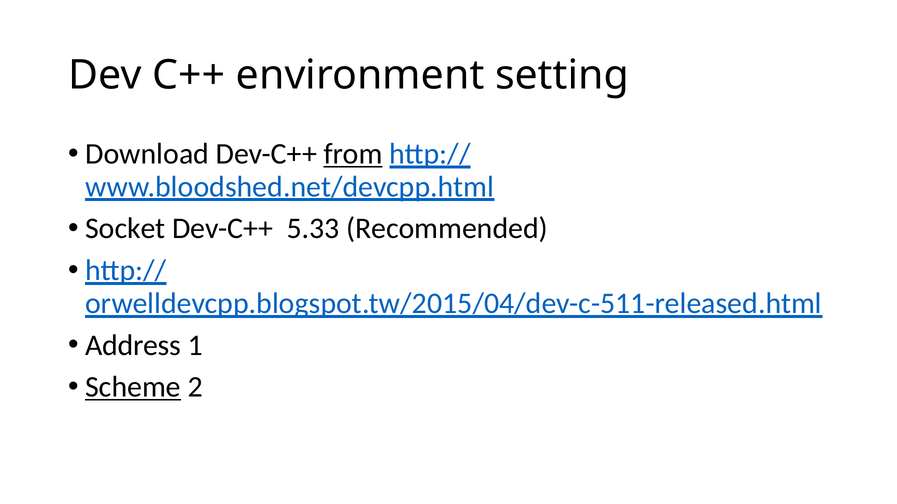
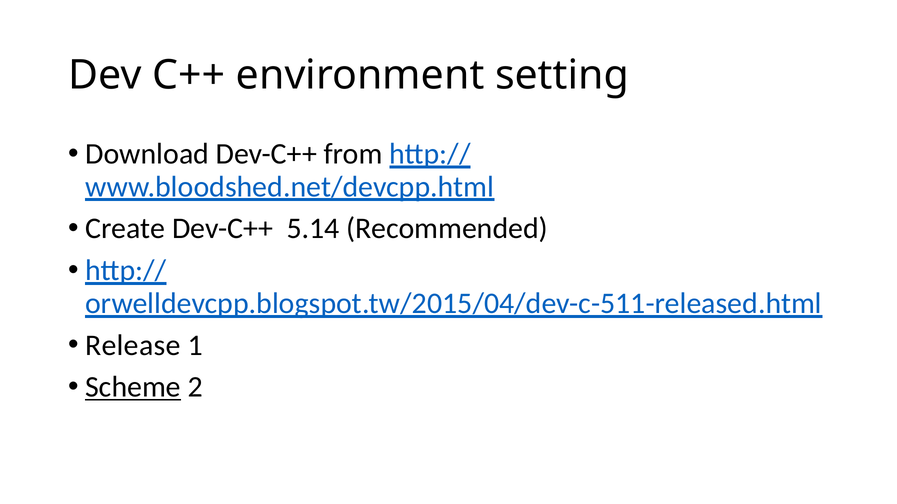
from underline: present -> none (353, 154)
Socket: Socket -> Create (125, 229)
5.33: 5.33 -> 5.14 (313, 229)
Address: Address -> Release (133, 346)
